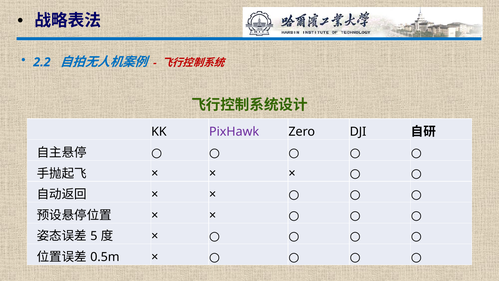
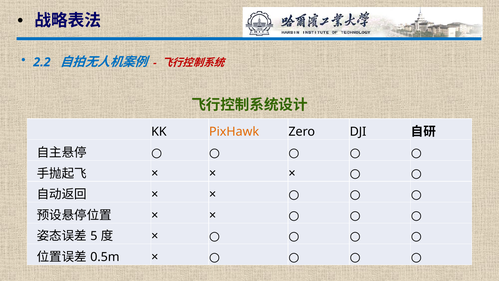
PixHawk colour: purple -> orange (234, 132)
